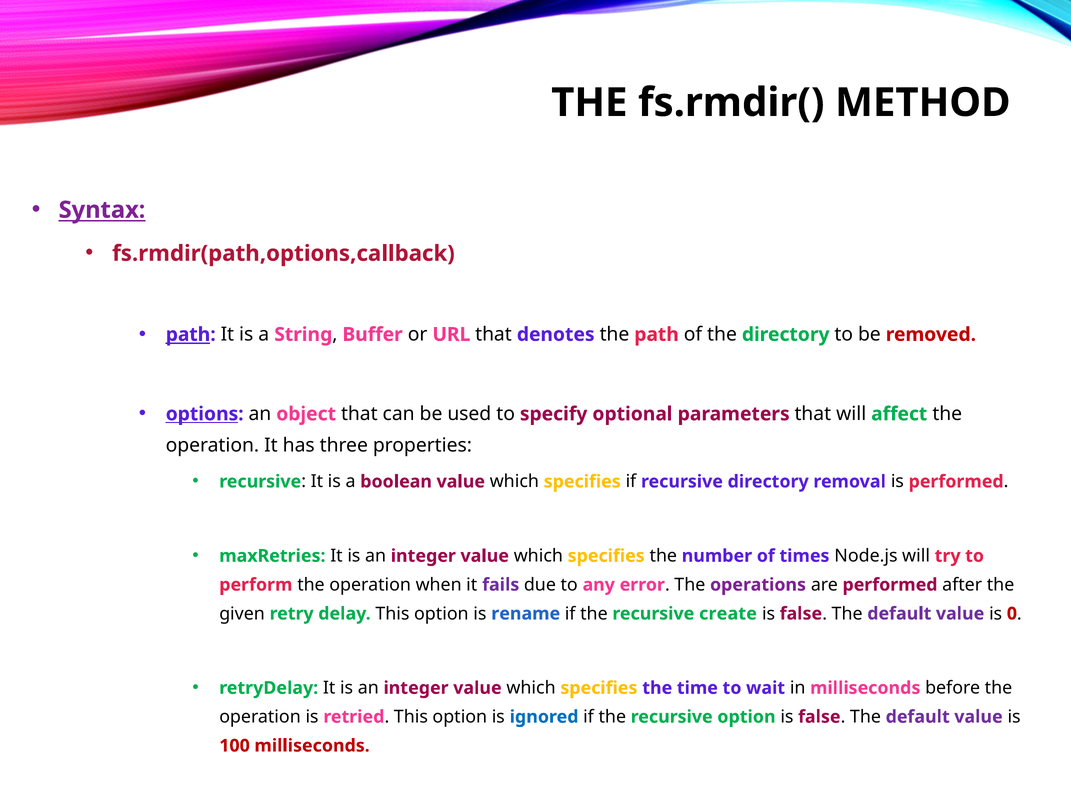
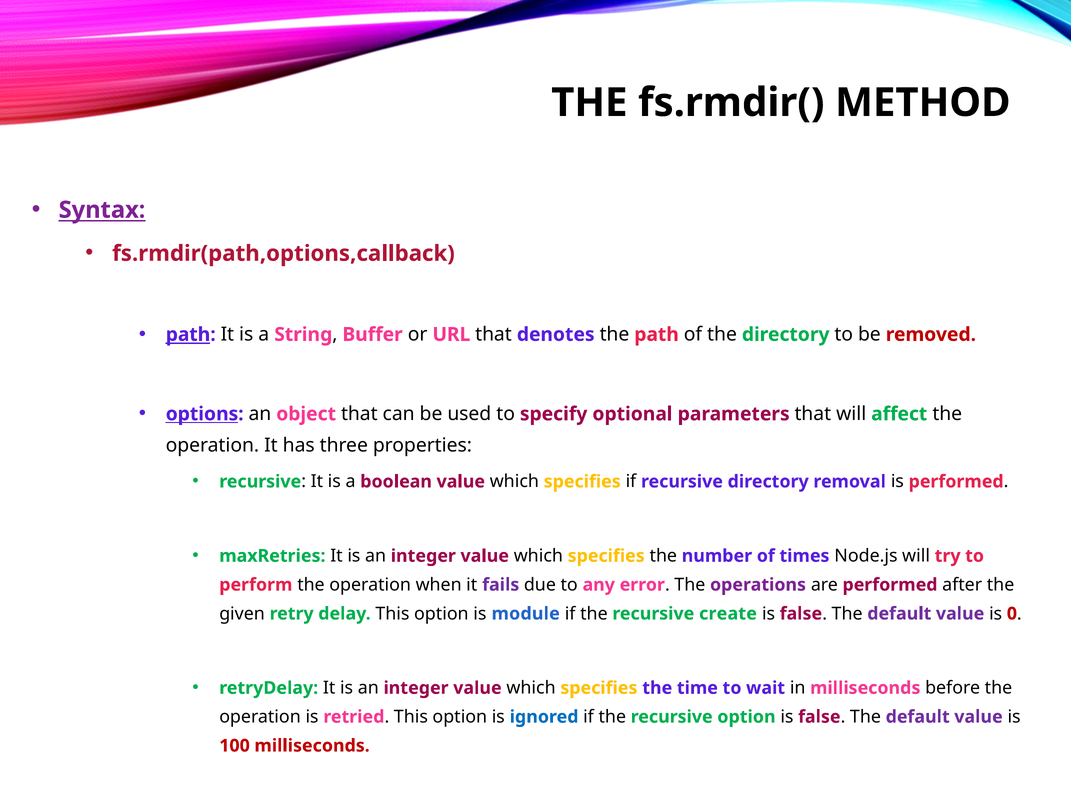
rename: rename -> module (526, 614)
